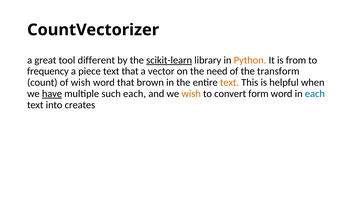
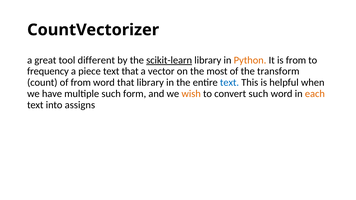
need: need -> most (217, 71)
of wish: wish -> from (81, 83)
that brown: brown -> library (150, 83)
text colour: orange -> blue (230, 83)
have underline: present -> none (52, 94)
such each: each -> form (135, 94)
convert form: form -> such (258, 94)
each colour: blue -> orange (315, 94)
creates: creates -> assigns (80, 105)
